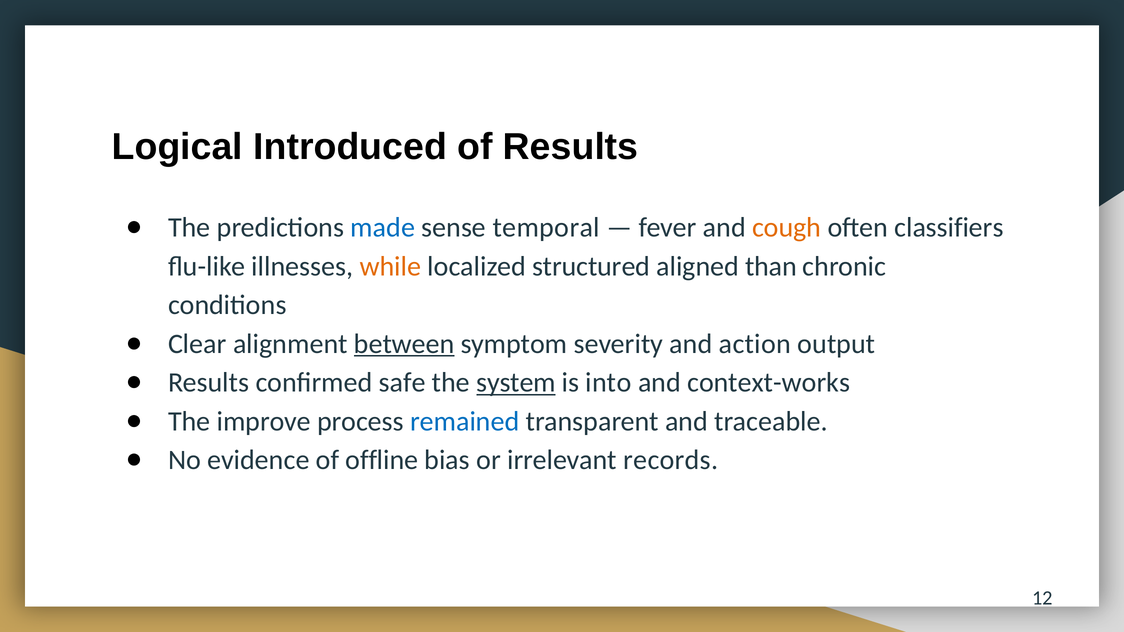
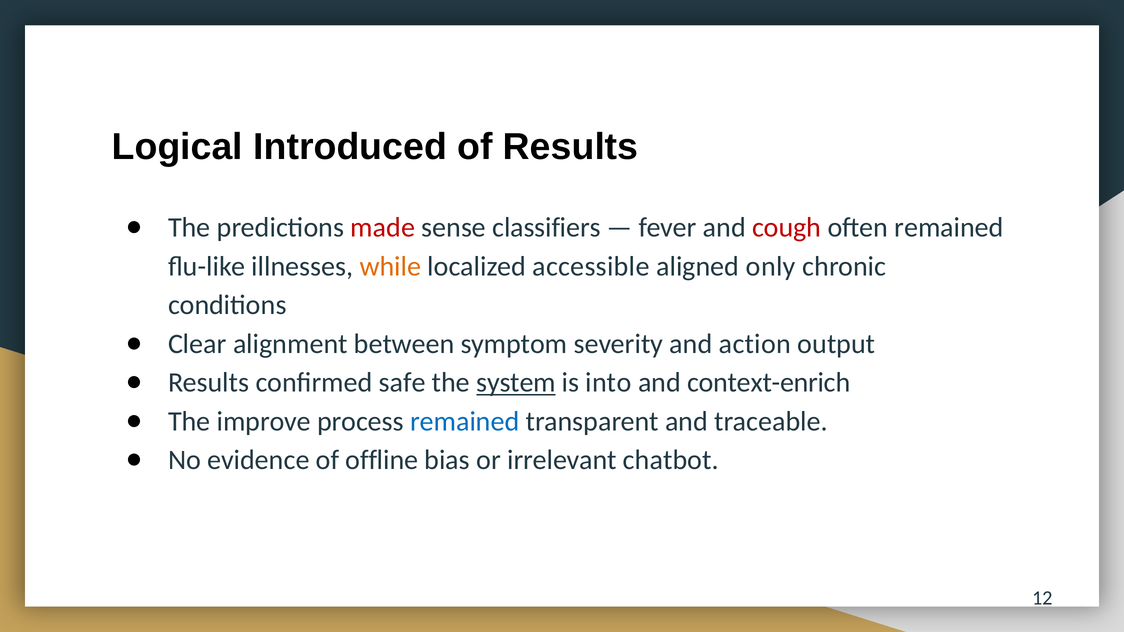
made colour: blue -> red (383, 228)
temporal: temporal -> classifiers (546, 228)
cough colour: orange -> red (787, 228)
often classifiers: classifiers -> remained (949, 228)
structured: structured -> accessible (591, 266)
than: than -> only (771, 266)
between underline: present -> none (404, 344)
context-works: context-works -> context-enrich (769, 383)
records: records -> chatbot (671, 460)
